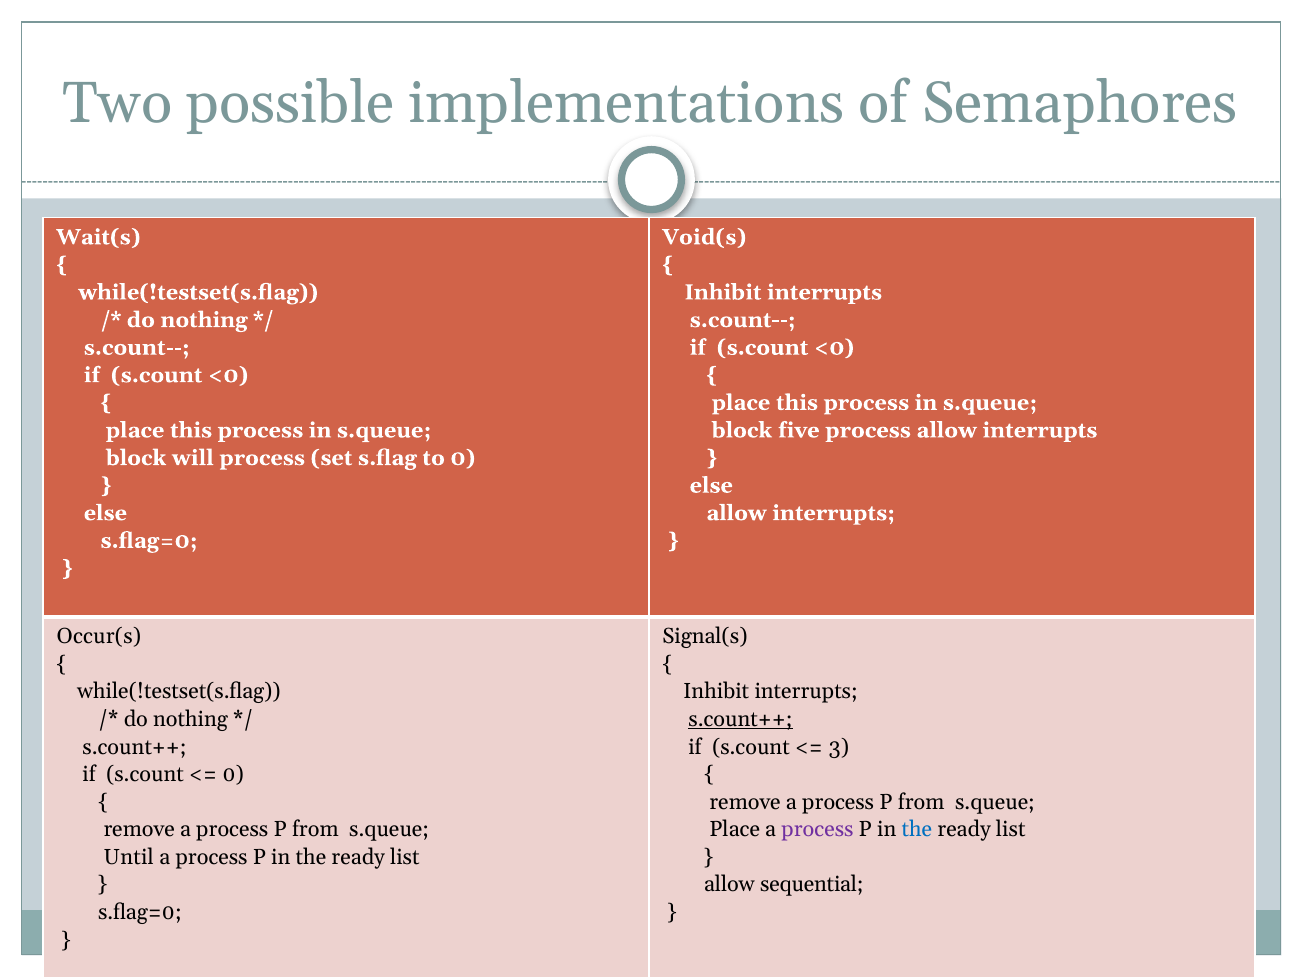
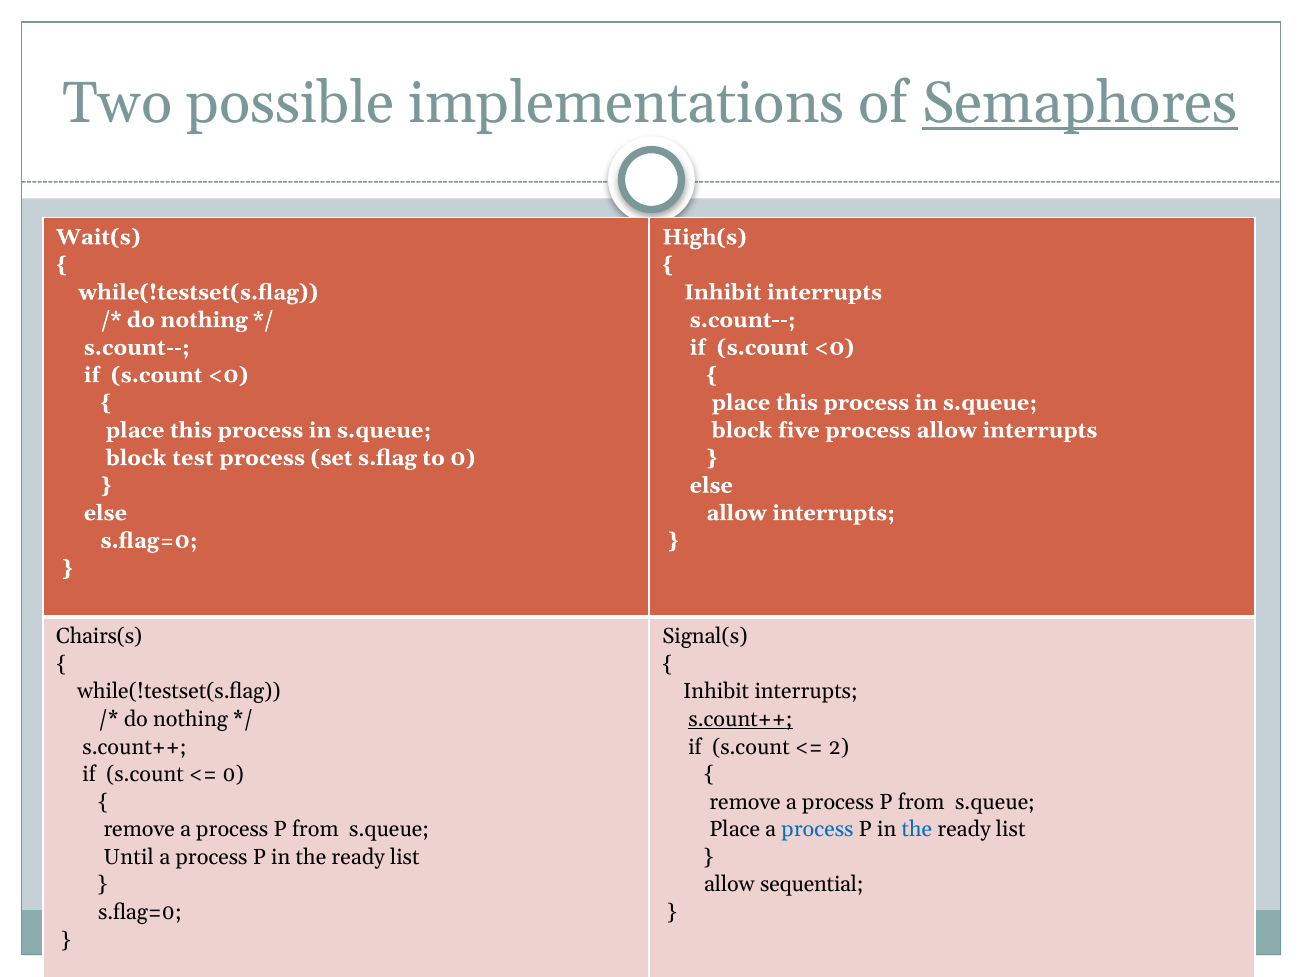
Semaphores underline: none -> present (1080, 104)
Void(s: Void(s -> High(s (704, 237)
will: will -> test (193, 458)
Occur(s: Occur(s -> Chairs(s (99, 637)
3: 3 -> 2 (839, 747)
process colour: purple -> blue (817, 830)
